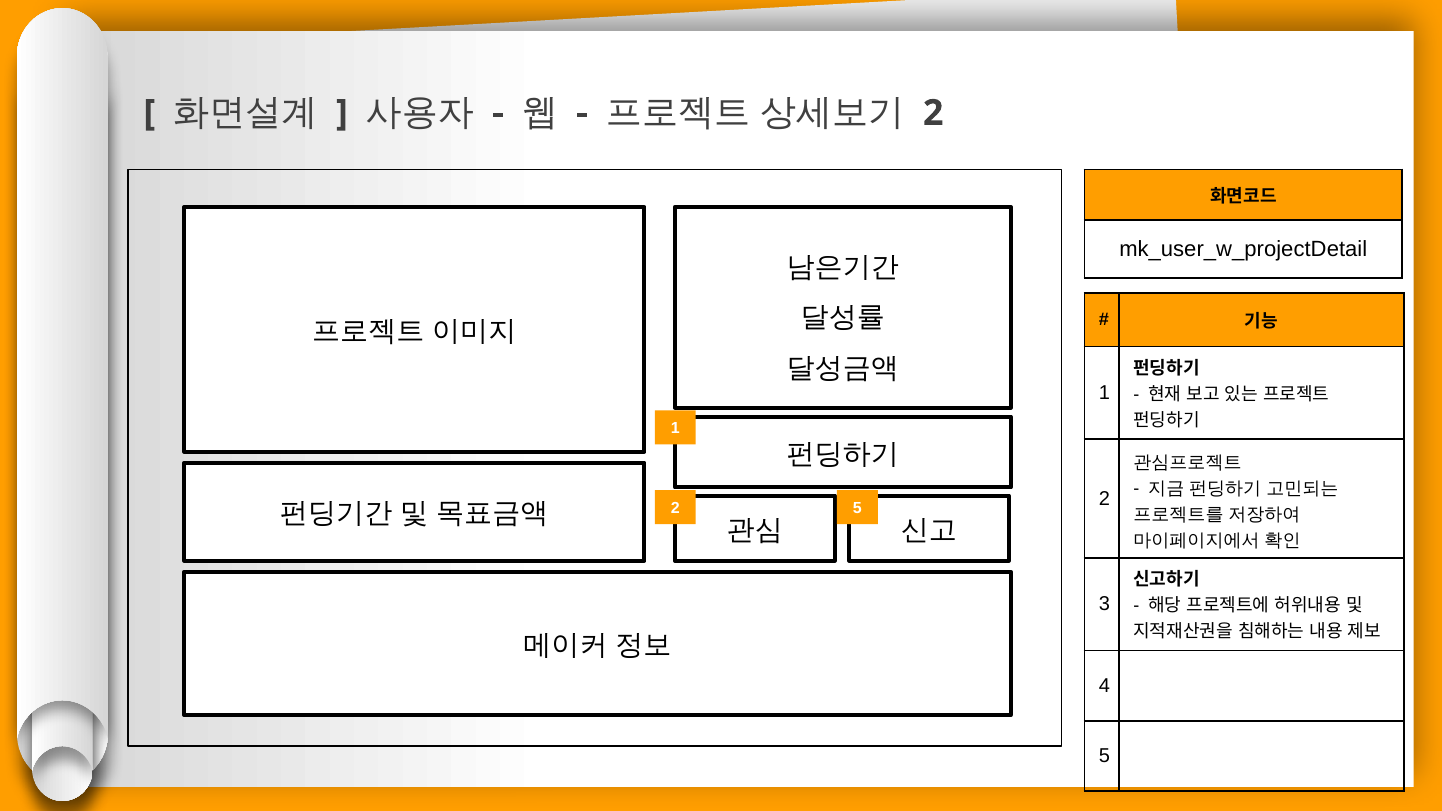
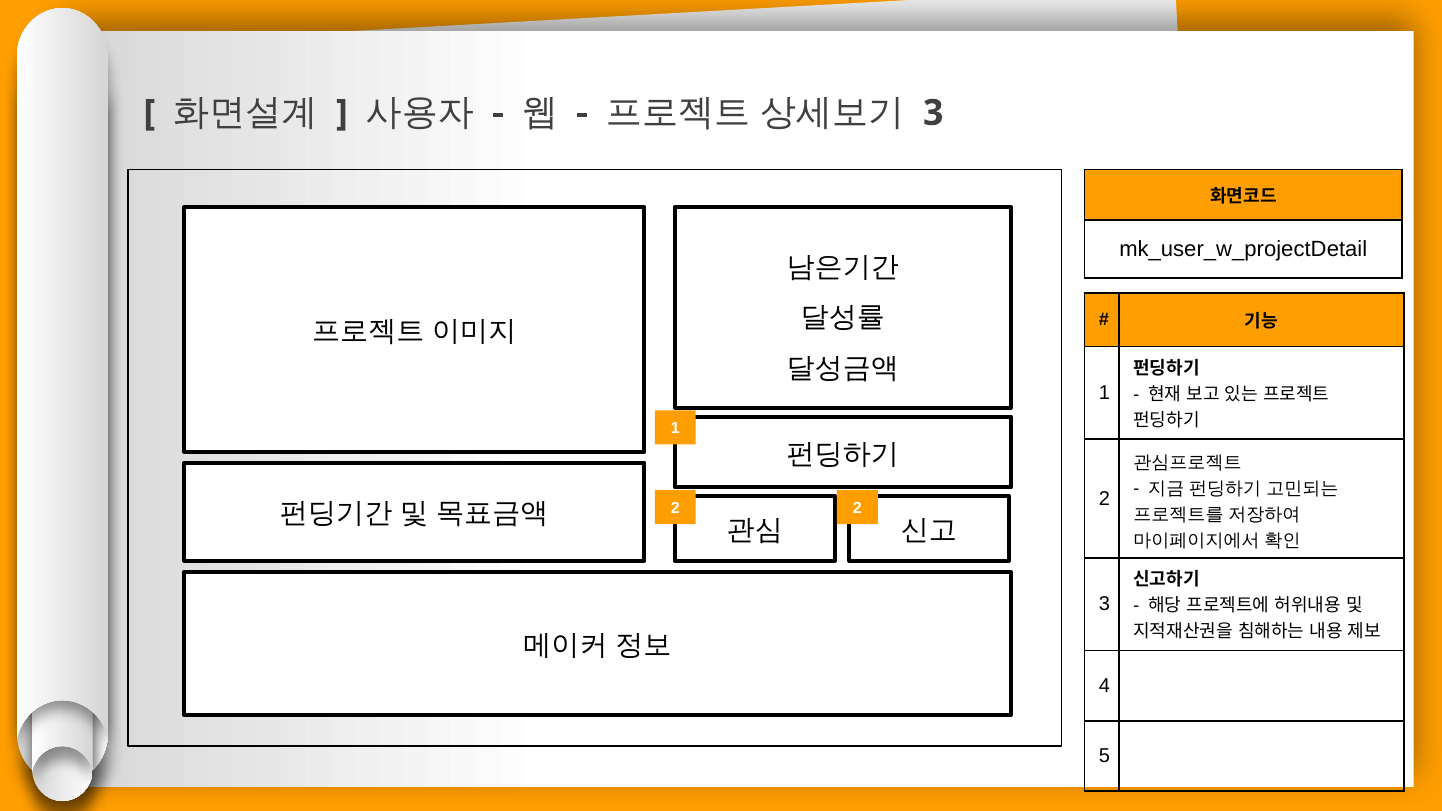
2: 2 -> 3 (933, 113)
2 5: 5 -> 2 (857, 508)
